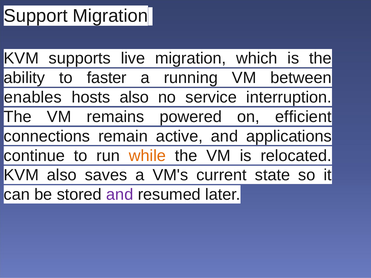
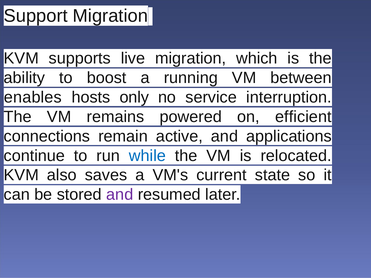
faster: faster -> boost (107, 78)
hosts also: also -> only (134, 97)
while colour: orange -> blue (147, 156)
